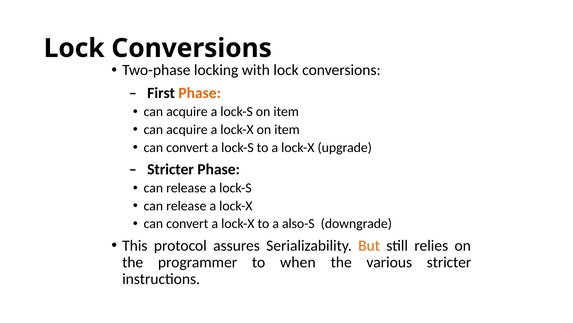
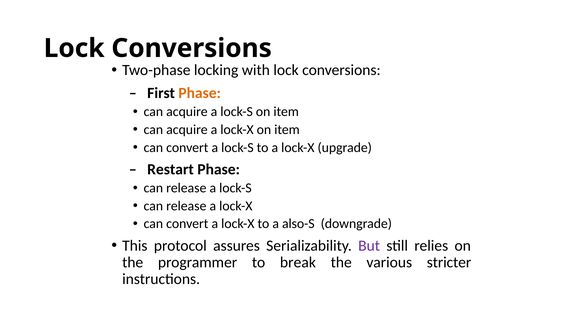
Stricter: Stricter -> Restart (171, 169)
But colour: orange -> purple (369, 245)
when: when -> break (298, 262)
